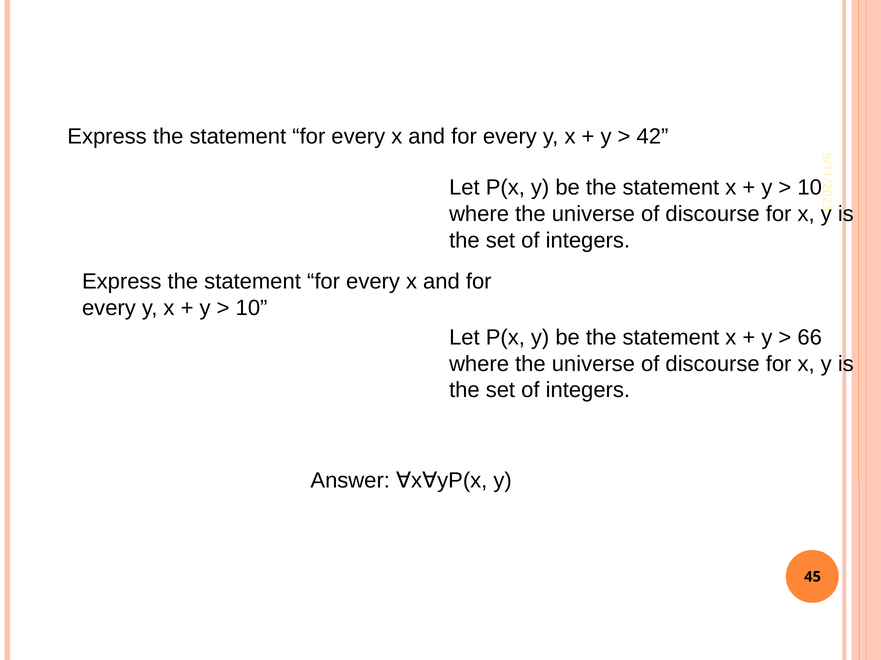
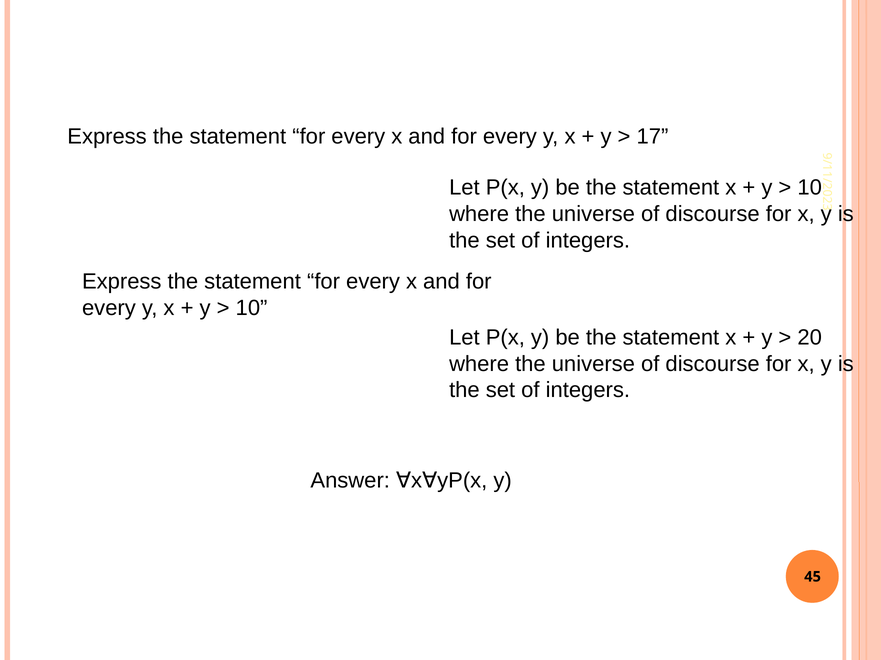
42: 42 -> 17 (652, 137)
66: 66 -> 20 (810, 338)
